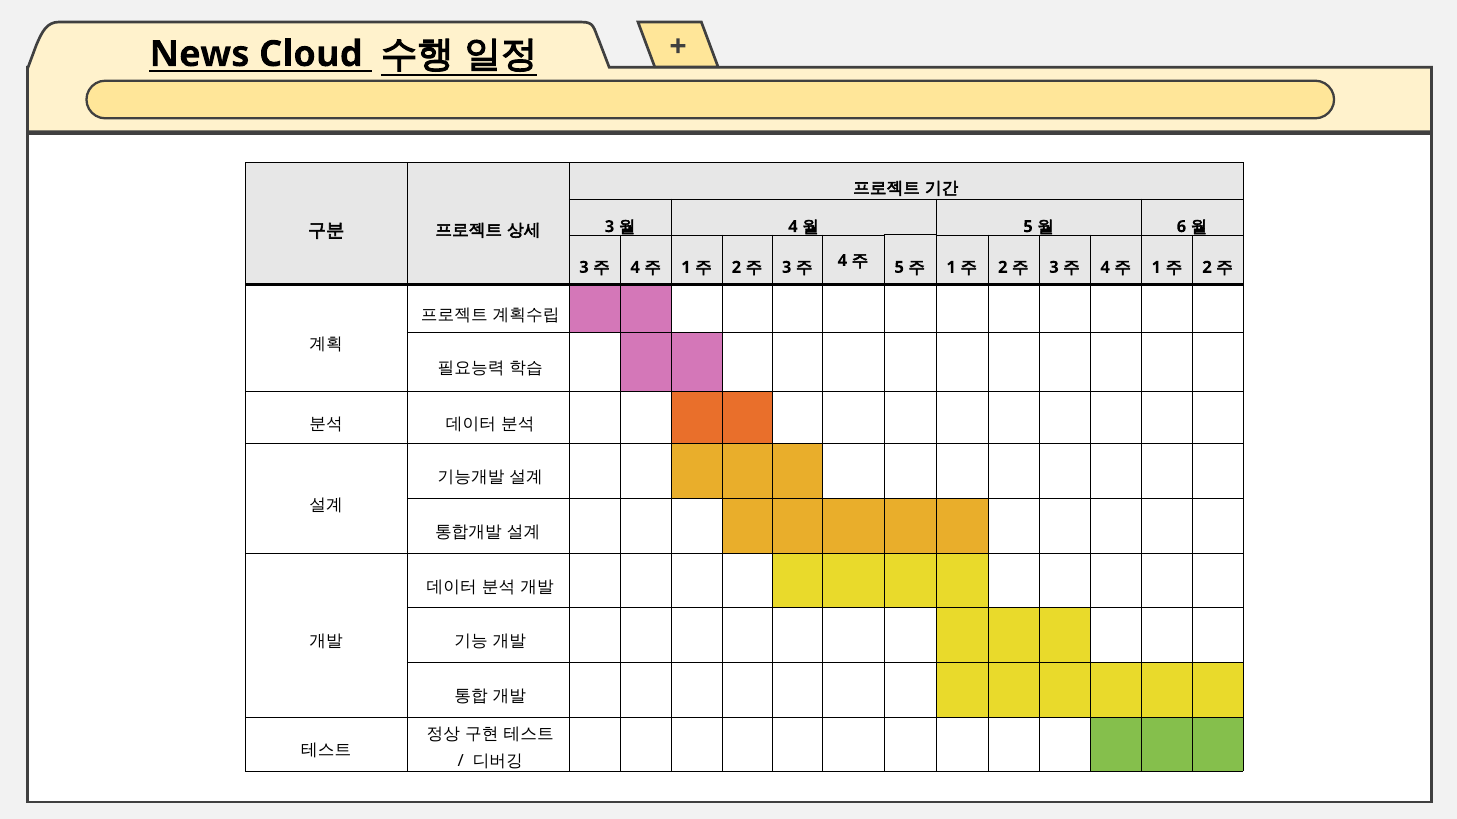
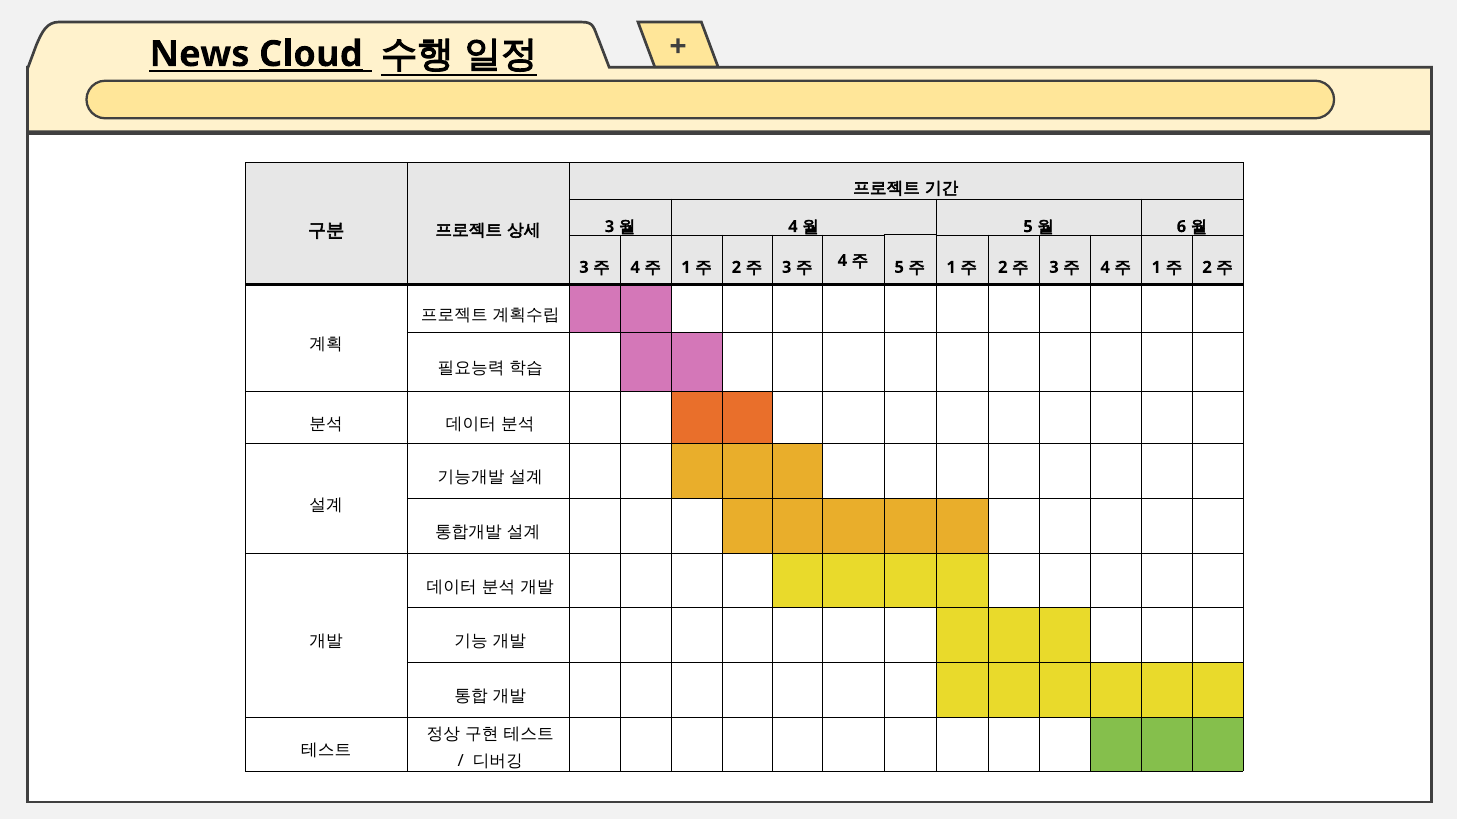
Cloud underline: none -> present (311, 54)
